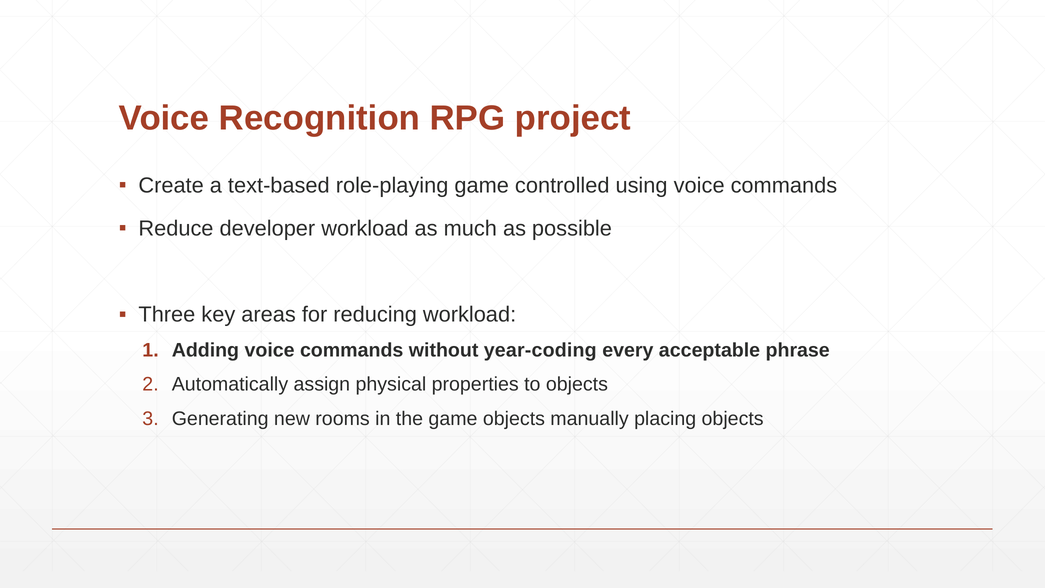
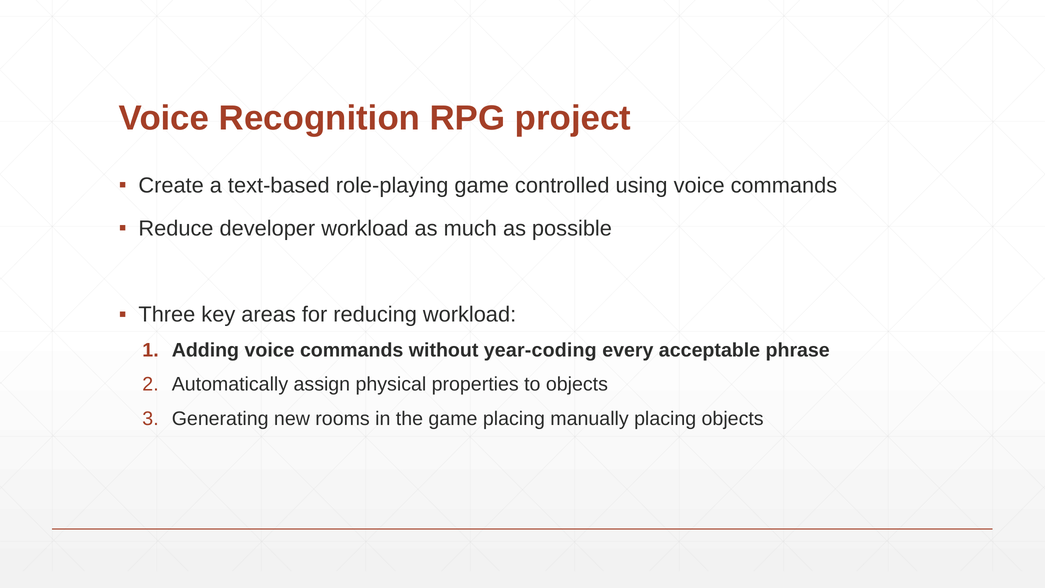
game objects: objects -> placing (514, 419)
